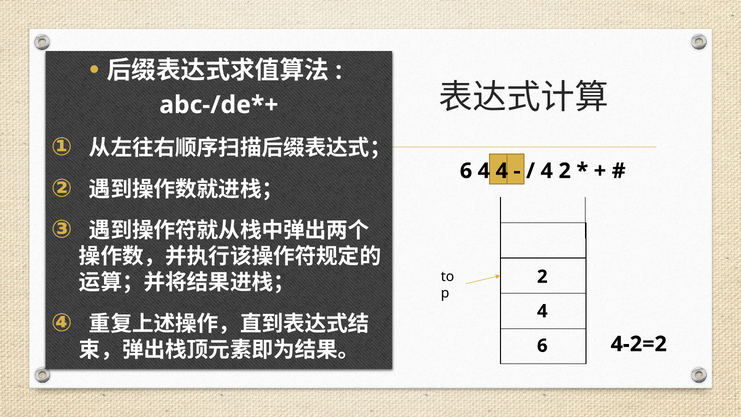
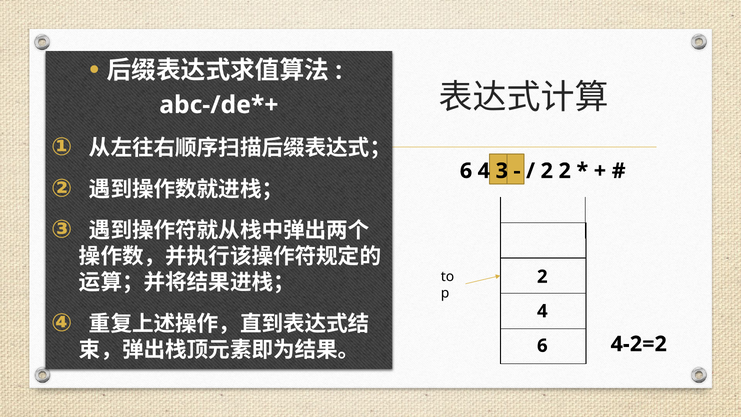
4 4: 4 -> 3 (502, 171)
4: 4 -> 2 (547, 171)
